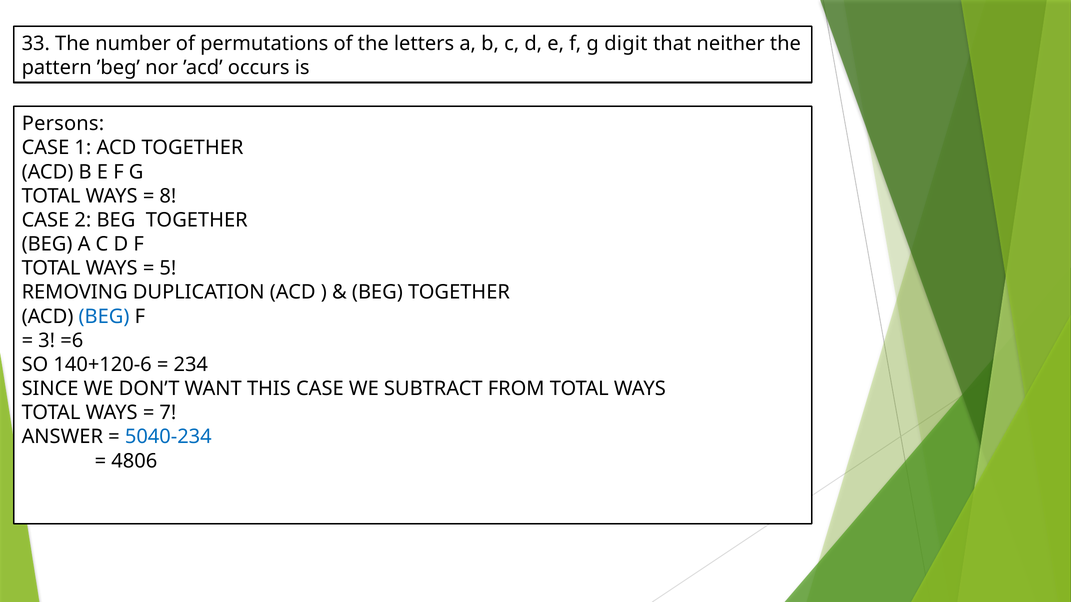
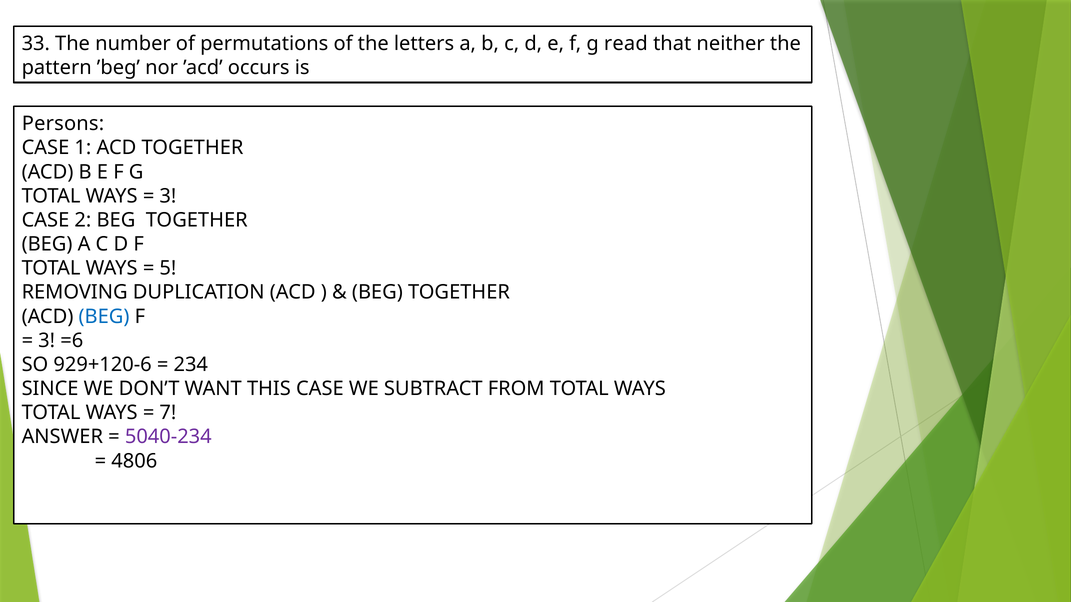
digit: digit -> read (626, 44)
8: 8 -> 3 (168, 196)
140+120-6: 140+120-6 -> 929+120-6 (103, 365)
5040-234 colour: blue -> purple (168, 437)
